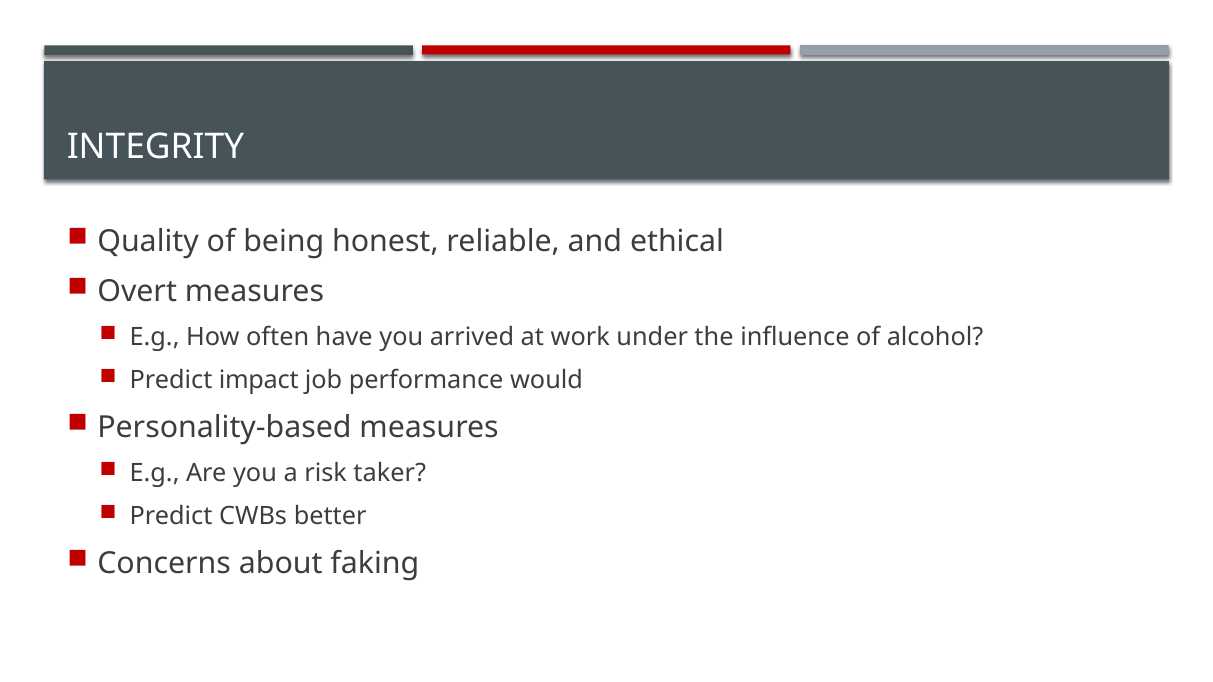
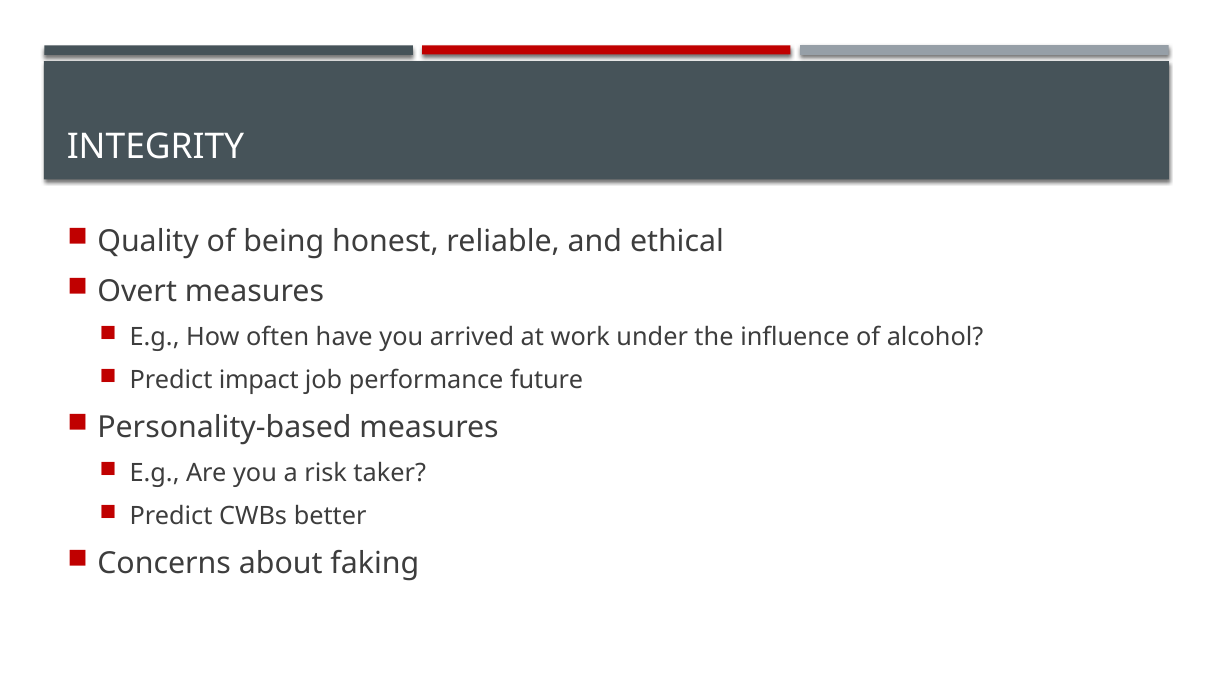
would: would -> future (547, 381)
